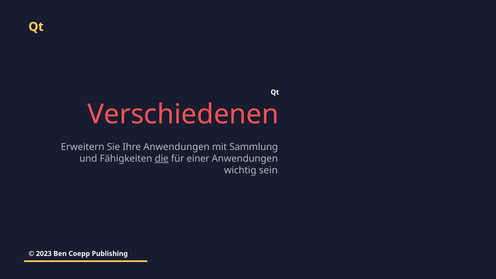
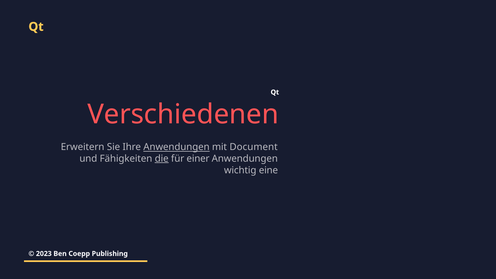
Anwendungen underline: none -> present (176, 147)
Sammlung: Sammlung -> Document (254, 147)
sein: sein -> eine (268, 170)
